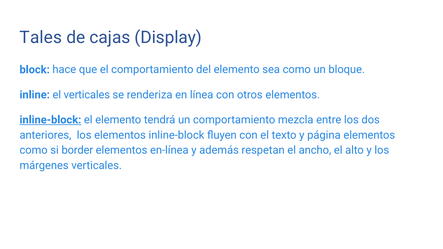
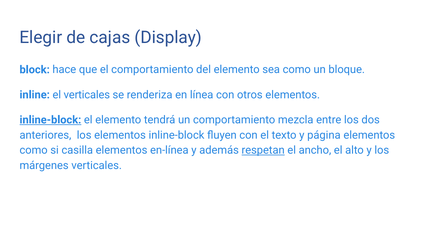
Tales: Tales -> Elegir (41, 38)
border: border -> casilla (77, 150)
respetan underline: none -> present (263, 150)
